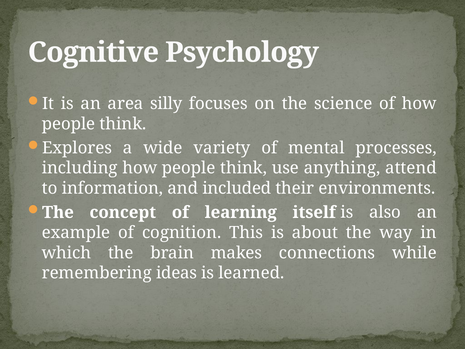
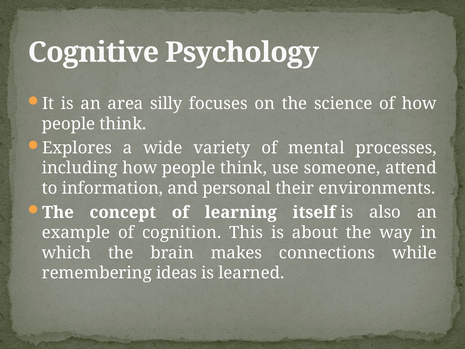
anything: anything -> someone (342, 168)
included: included -> personal (237, 188)
